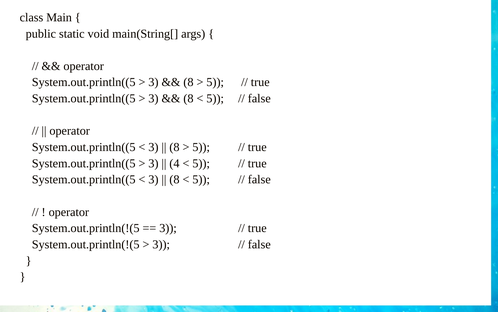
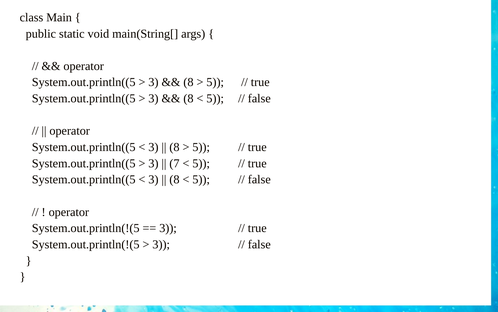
4: 4 -> 7 (174, 163)
